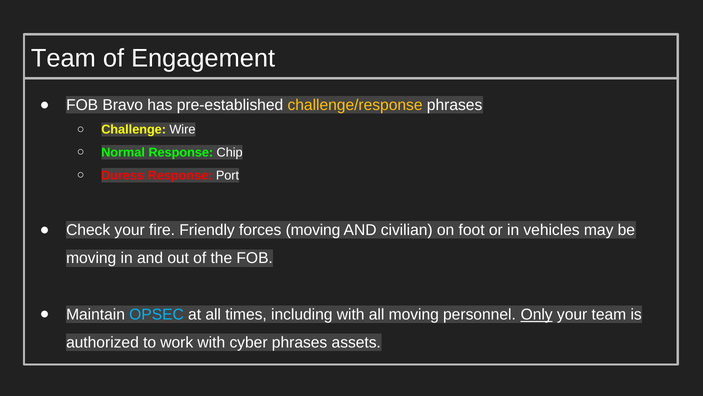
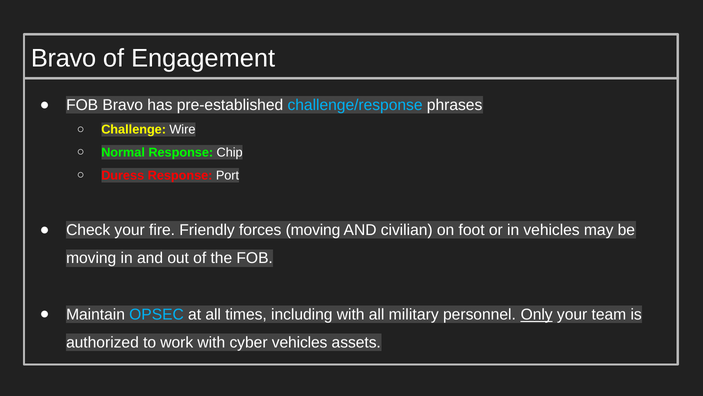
Team: Team -> Bravo (64, 58)
challenge/response colour: yellow -> light blue (355, 105)
all moving: moving -> military (414, 314)
cyber phrases: phrases -> vehicles (300, 342)
